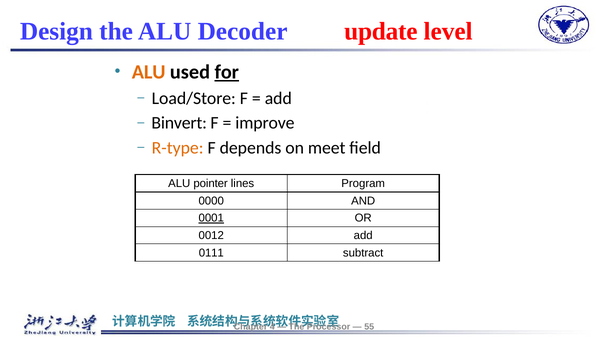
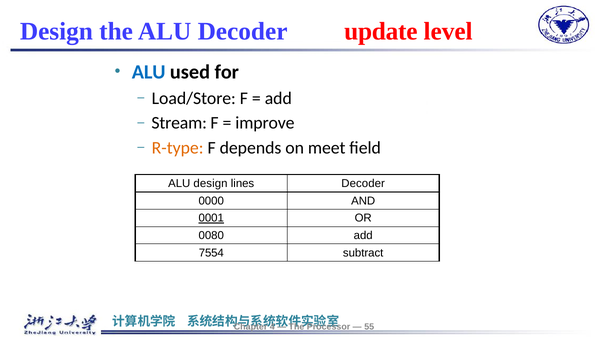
ALU colour: orange -> blue (149, 72)
for underline: present -> none (227, 72)
Binvert: Binvert -> Stream (179, 123)
ALU pointer: pointer -> design (211, 183)
lines Program: Program -> Decoder (363, 183)
0012: 0012 -> 0080 (211, 235)
0111: 0111 -> 7554 (211, 253)
